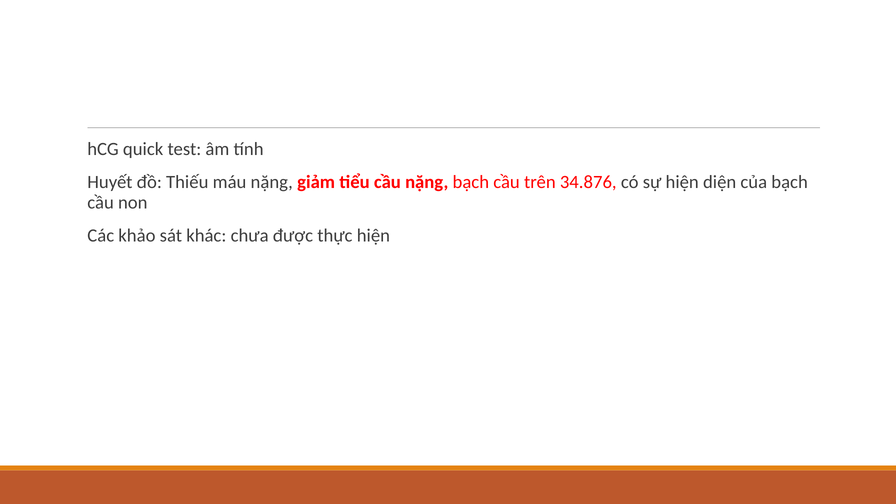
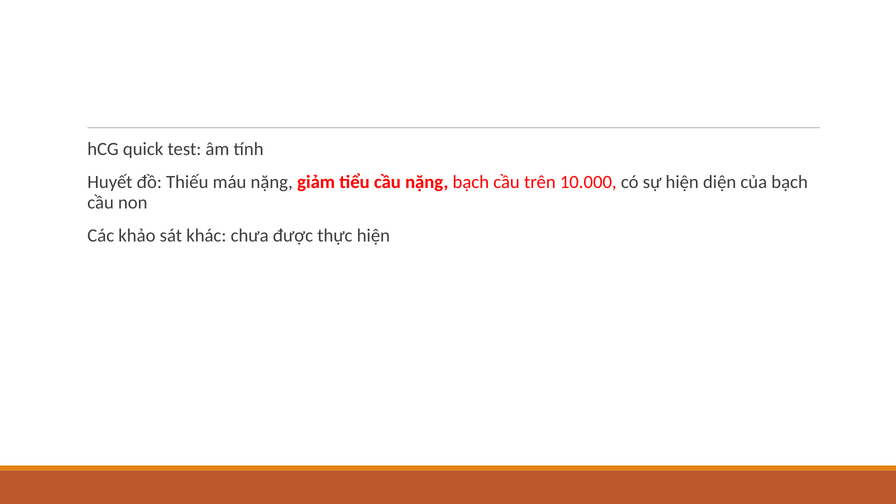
34.876: 34.876 -> 10.000 (588, 182)
